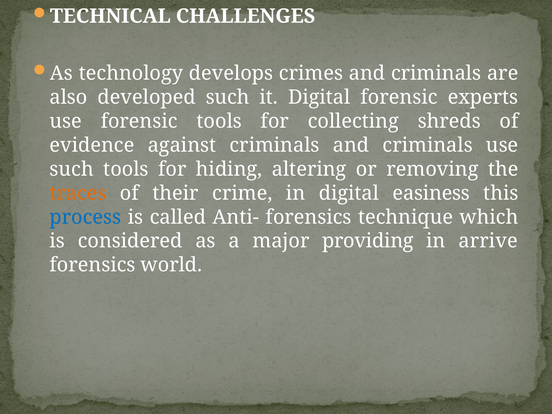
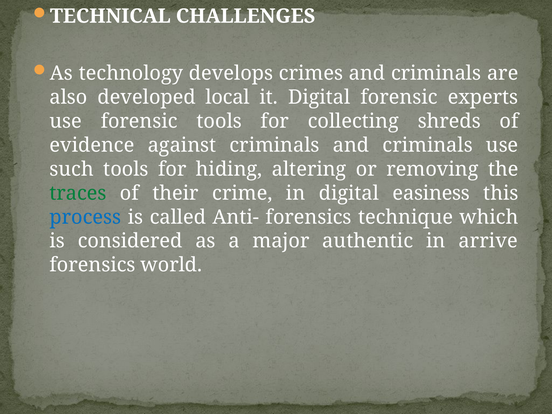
developed such: such -> local (228, 97)
traces colour: orange -> green (78, 193)
providing: providing -> authentic (368, 241)
